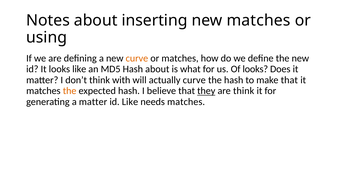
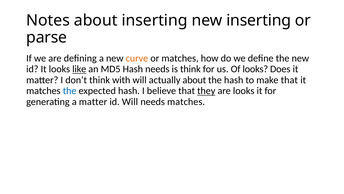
new matches: matches -> inserting (259, 20)
using: using -> parse (47, 37)
like underline: none -> present (79, 69)
Hash about: about -> needs (157, 69)
is what: what -> think (190, 69)
actually curve: curve -> about (194, 80)
the colour: orange -> blue (70, 91)
are think: think -> looks (244, 91)
id Like: Like -> Will (130, 102)
